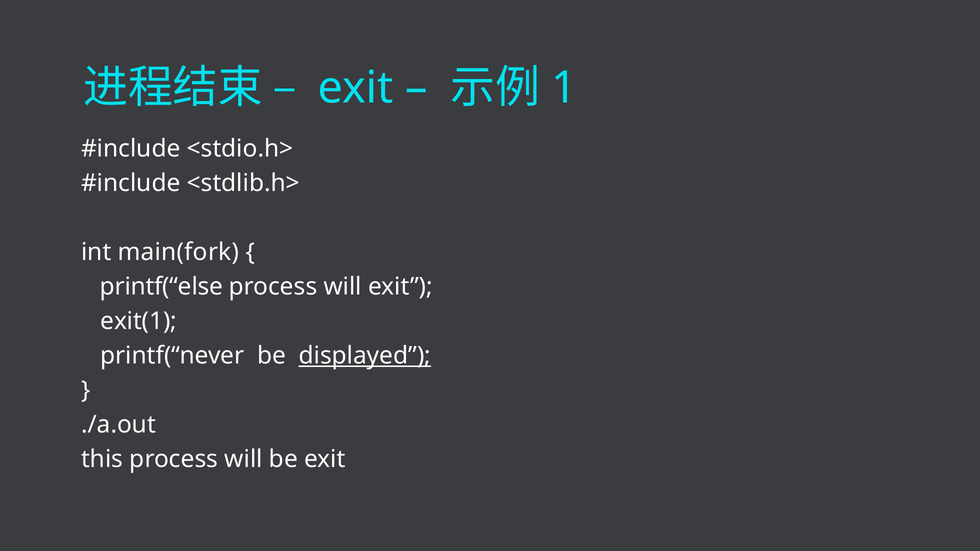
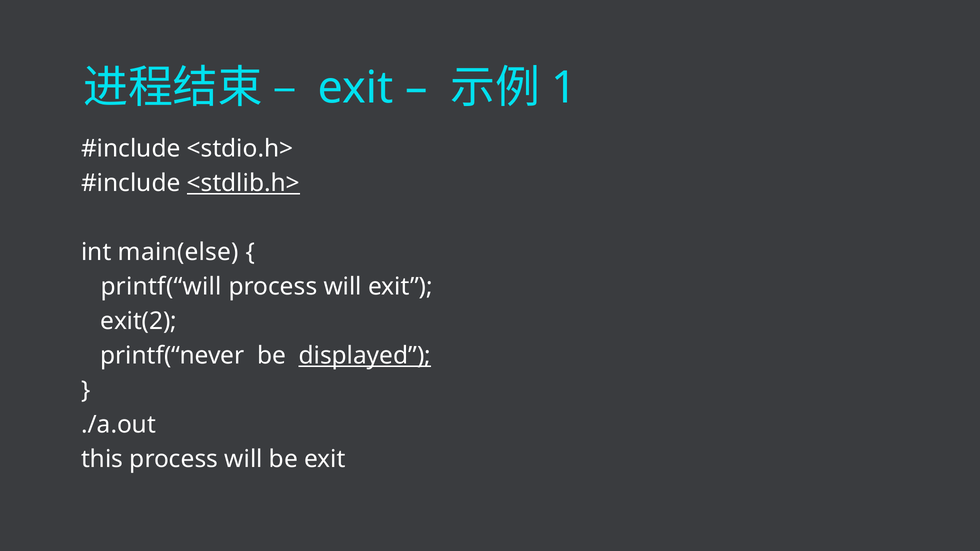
<stdlib.h> underline: none -> present (243, 183)
main(fork: main(fork -> main(else (178, 252)
printf(“else: printf(“else -> printf(“will (161, 287)
exit(1: exit(1 -> exit(2 (139, 321)
